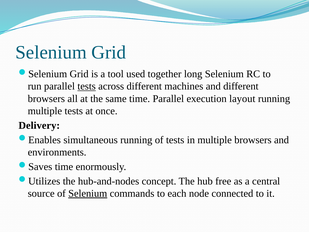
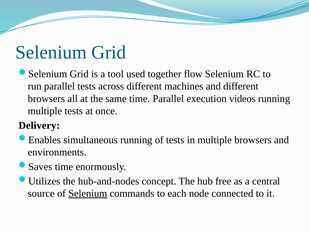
long: long -> flow (193, 74)
tests underline: present -> none (87, 86)
layout: layout -> videos (242, 99)
